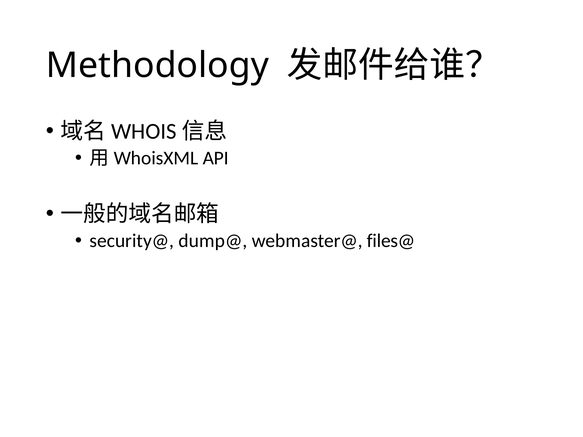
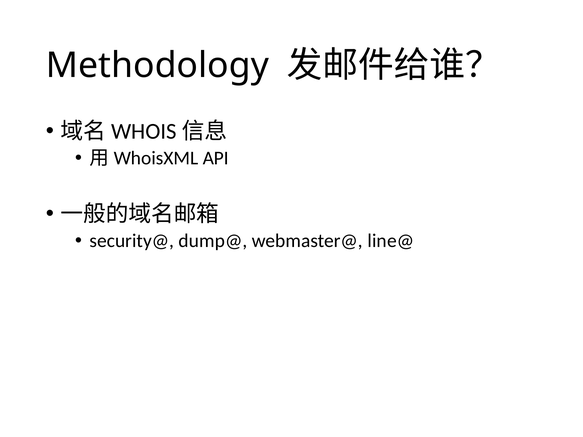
files@: files@ -> line@ (391, 241)
